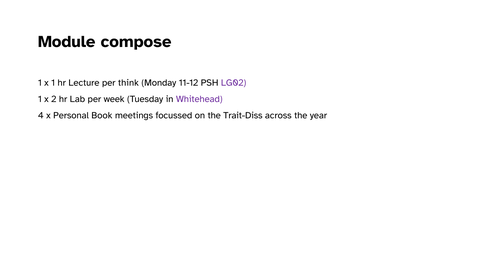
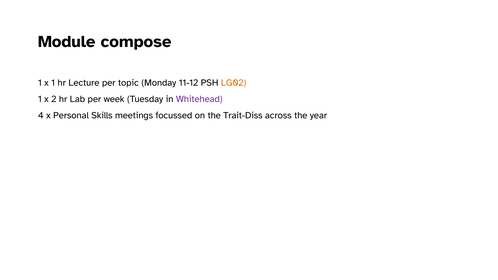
think: think -> topic (128, 83)
LG02 colour: purple -> orange (234, 83)
Book: Book -> Skills (102, 115)
